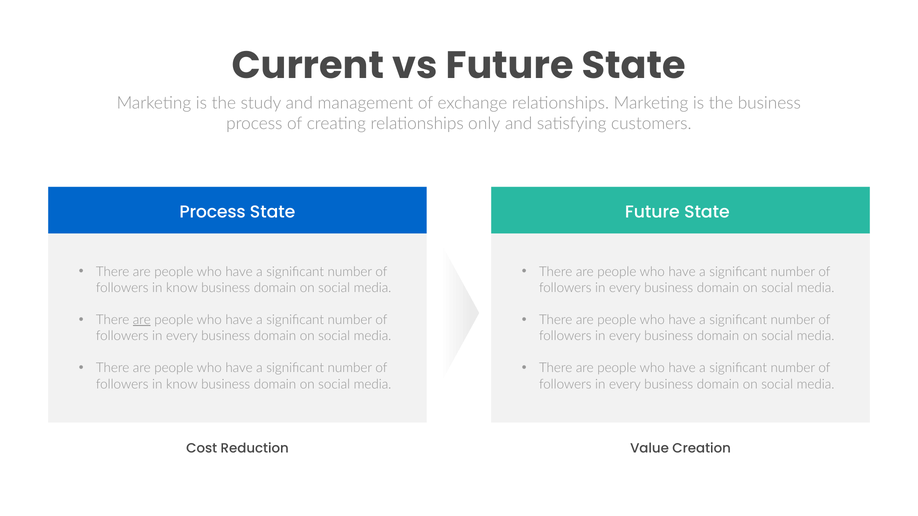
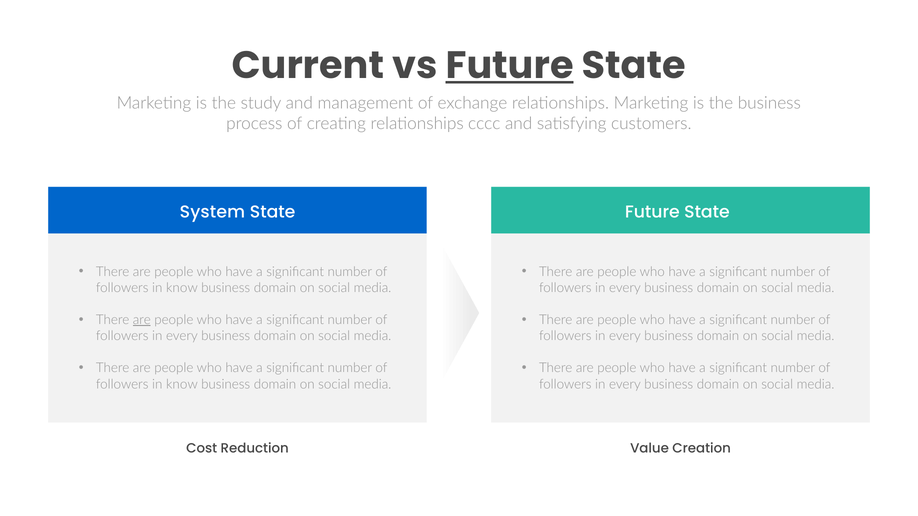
Future underline: none -> present (510, 66)
only: only -> cccc (484, 124)
Process: Process -> System (212, 212)
